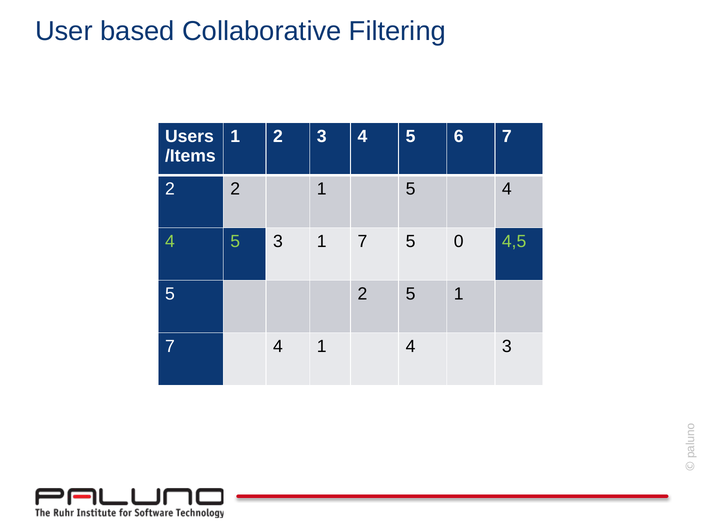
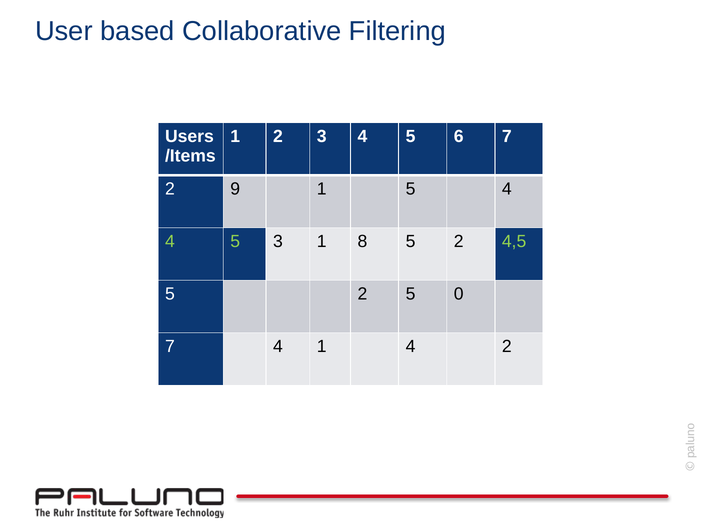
2 2: 2 -> 9 (235, 189)
3 1 7: 7 -> 8 (362, 242)
0: 0 -> 2 (459, 242)
5 1: 1 -> 0 (459, 294)
4 3: 3 -> 2 (507, 347)
